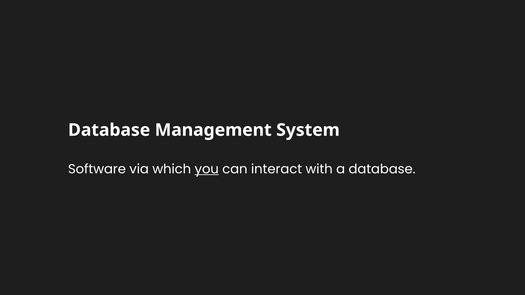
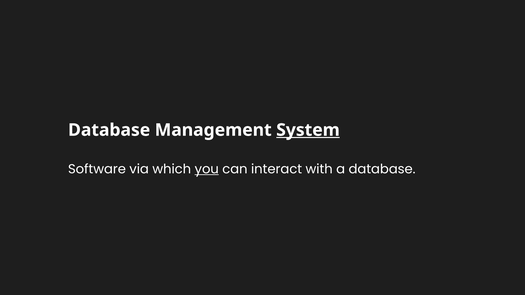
System underline: none -> present (308, 130)
